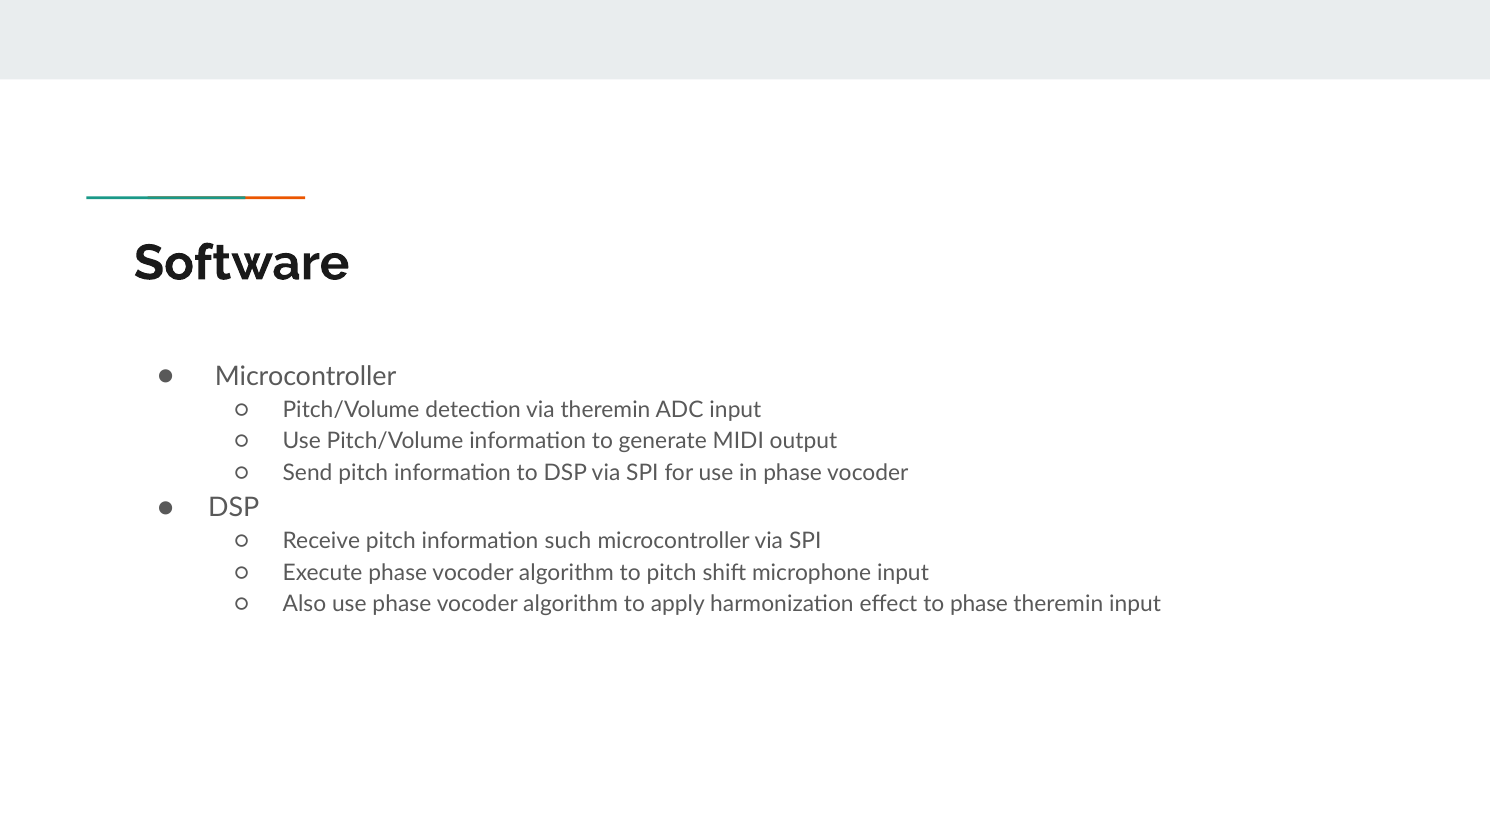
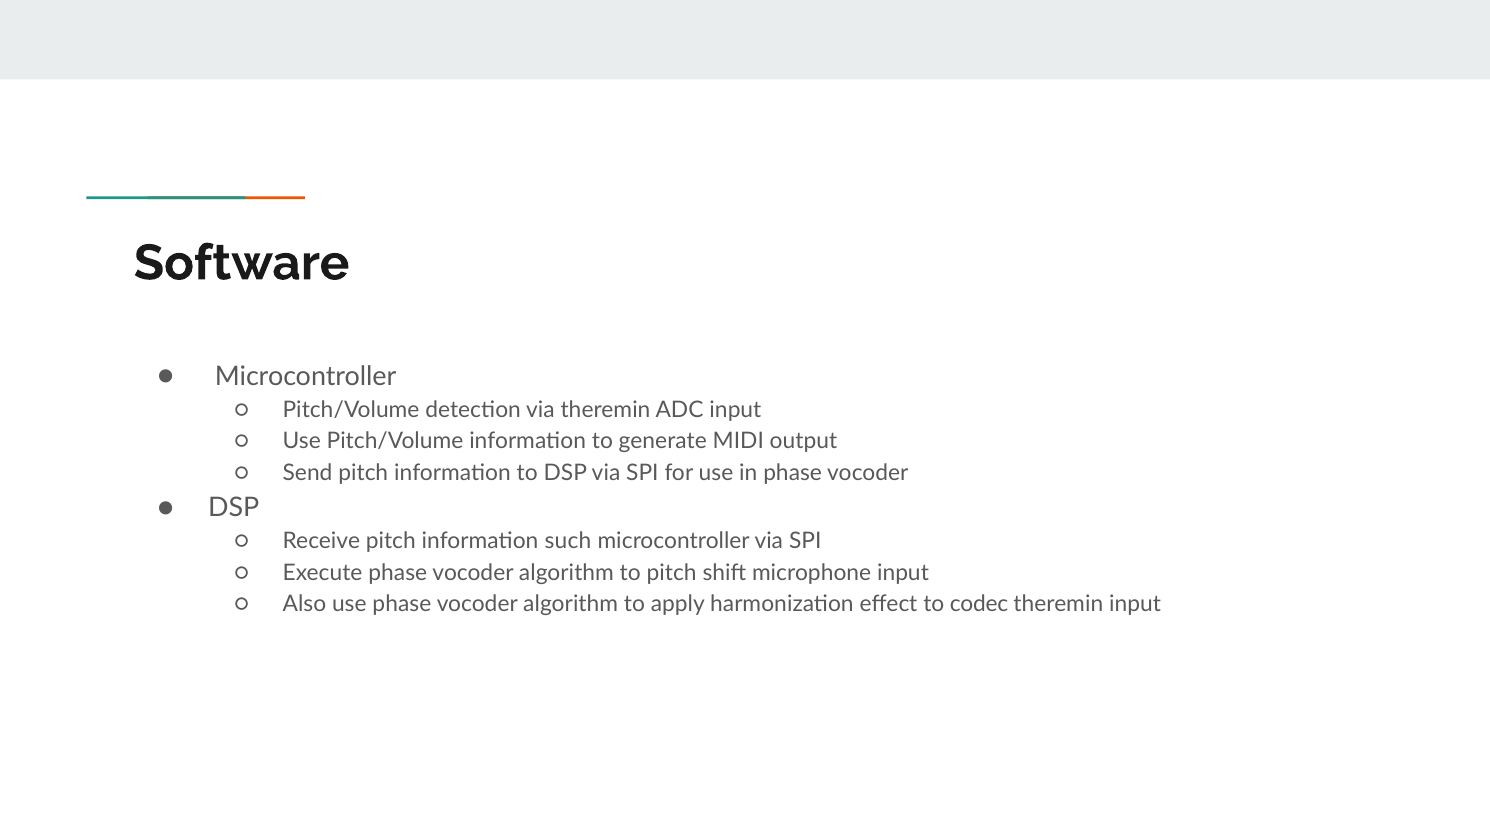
to phase: phase -> codec (979, 605)
